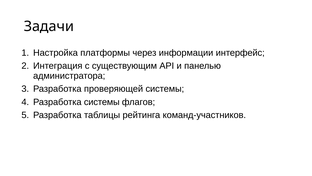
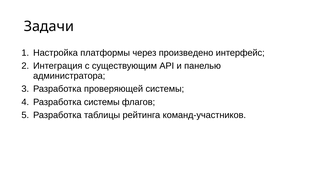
информации: информации -> произведено (186, 53)
